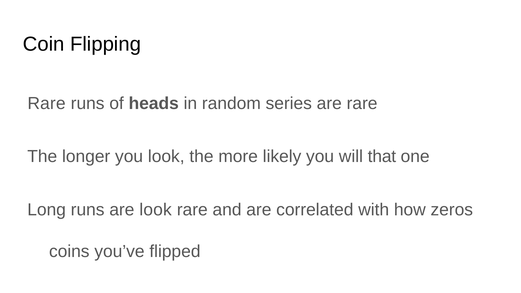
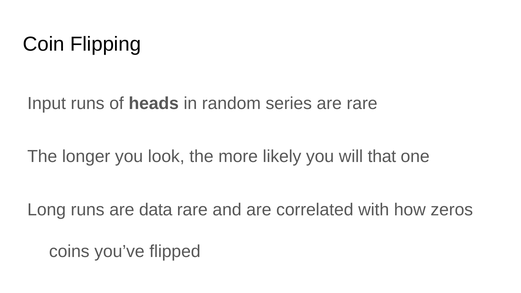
Rare: Rare -> Input (47, 103)
are look: look -> data (156, 210)
